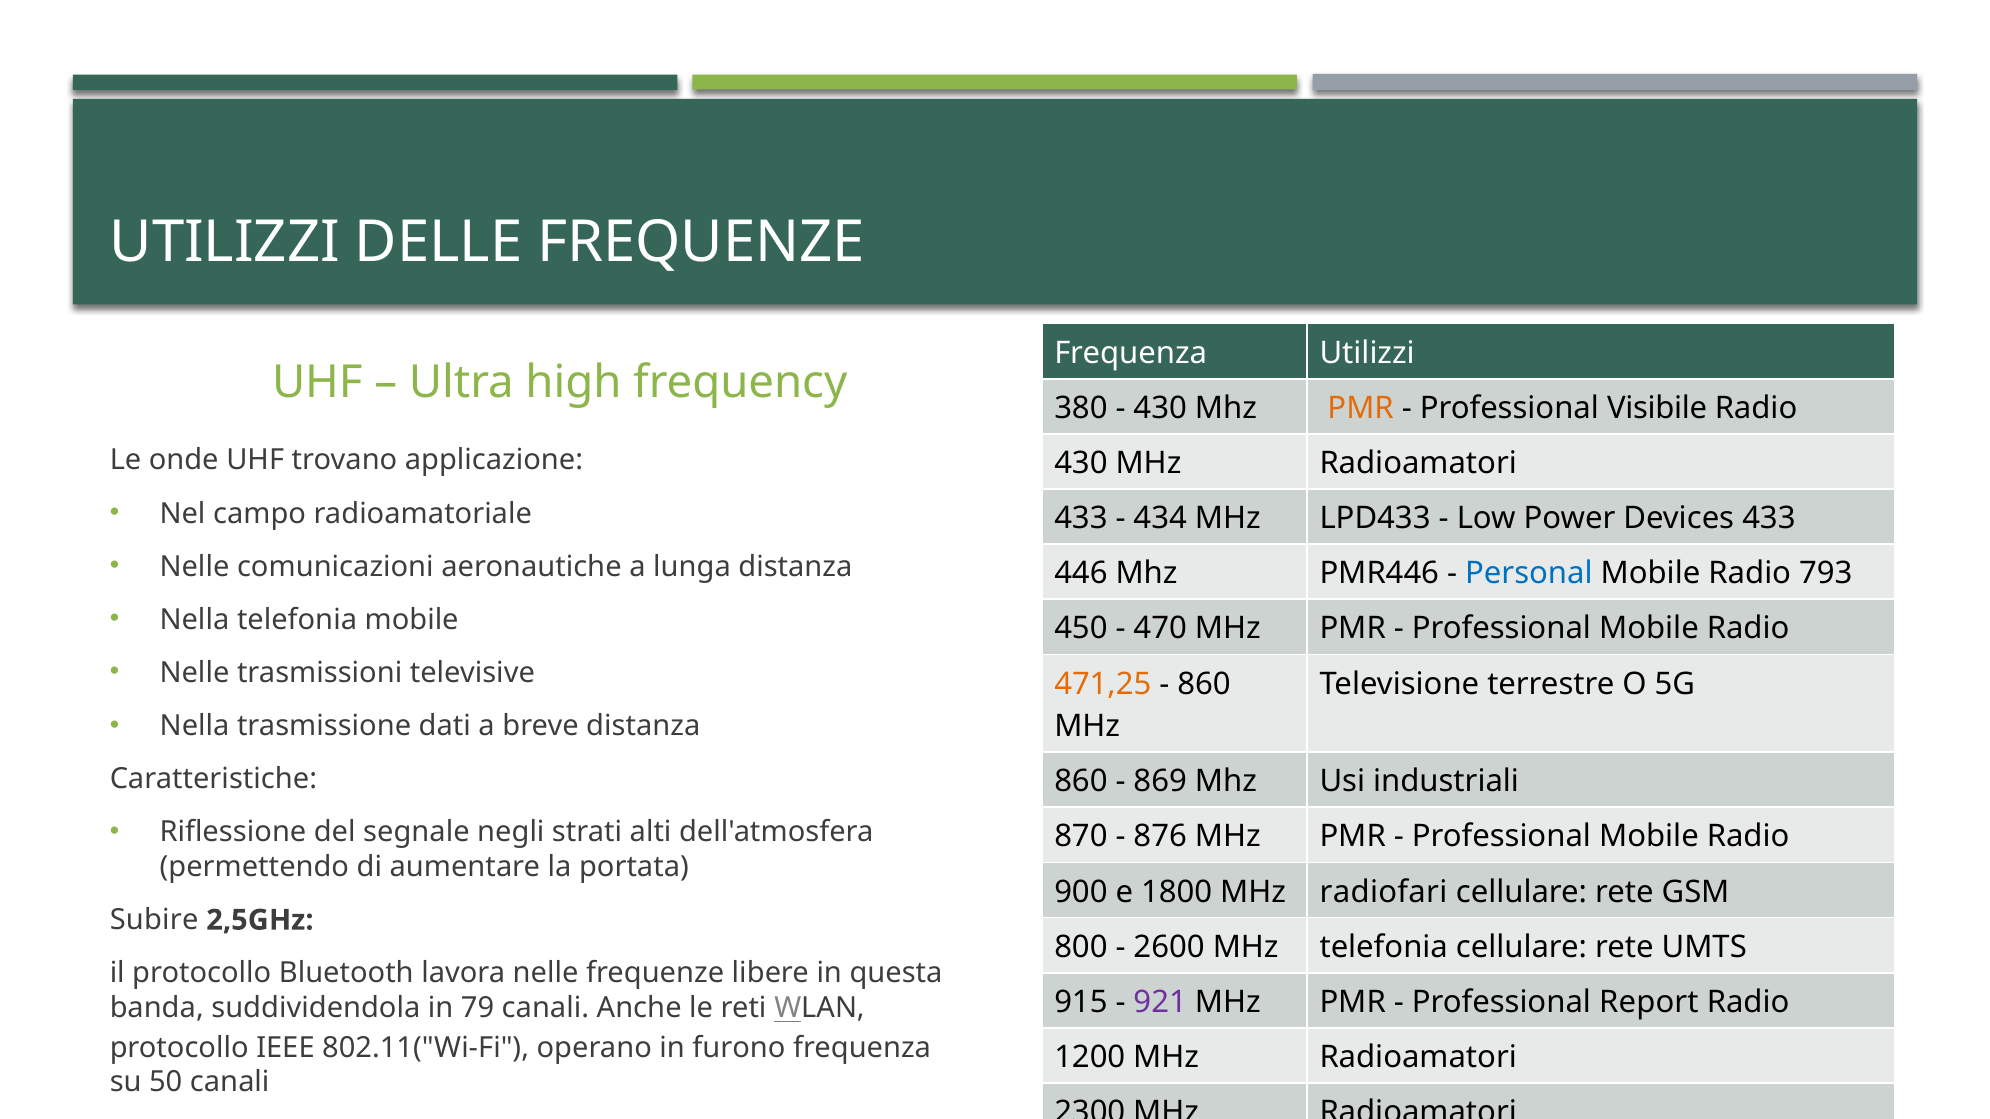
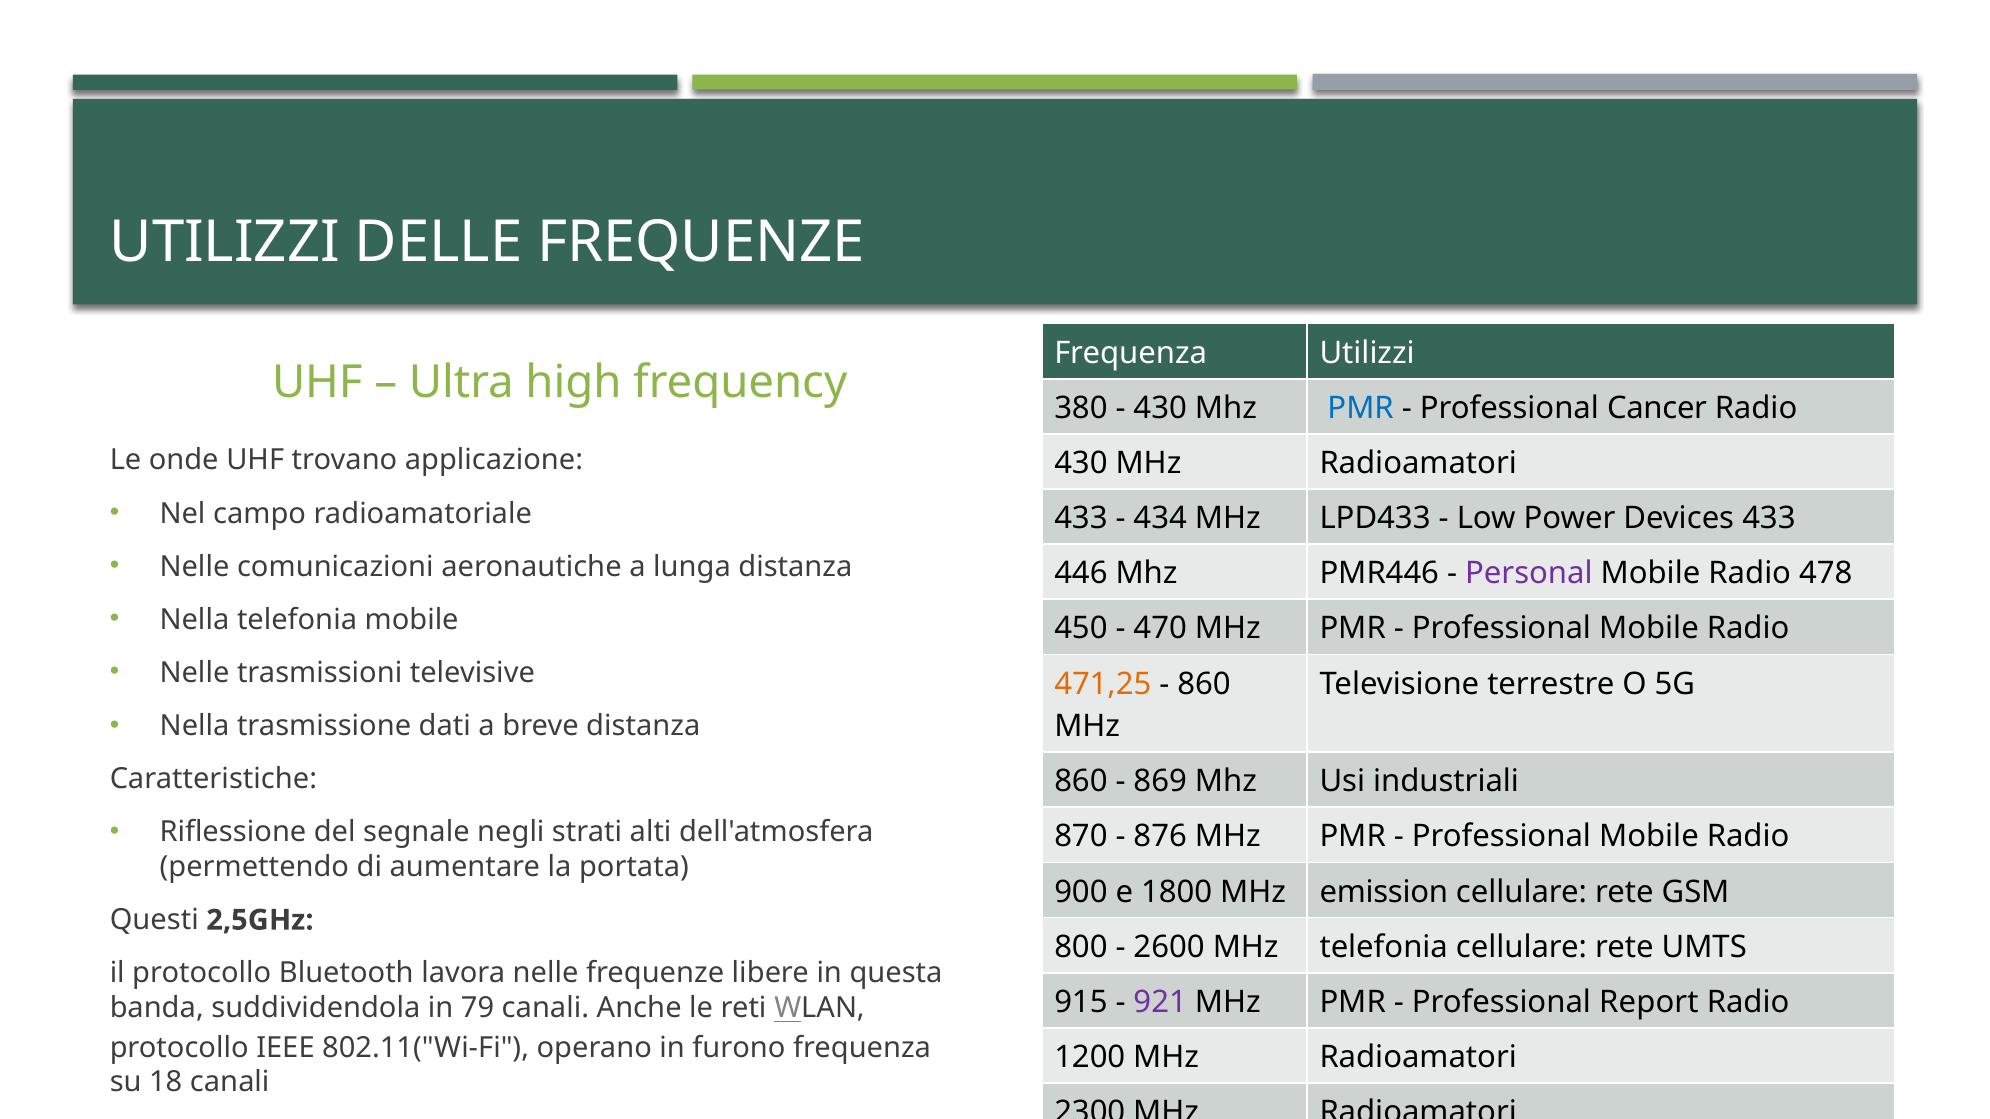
PMR colour: orange -> blue (1361, 408)
Visibile: Visibile -> Cancer (1657, 408)
Personal colour: blue -> purple (1529, 574)
793: 793 -> 478 (1826, 574)
radiofari: radiofari -> emission (1384, 892)
Subire: Subire -> Questi (154, 920)
50: 50 -> 18 (166, 1083)
